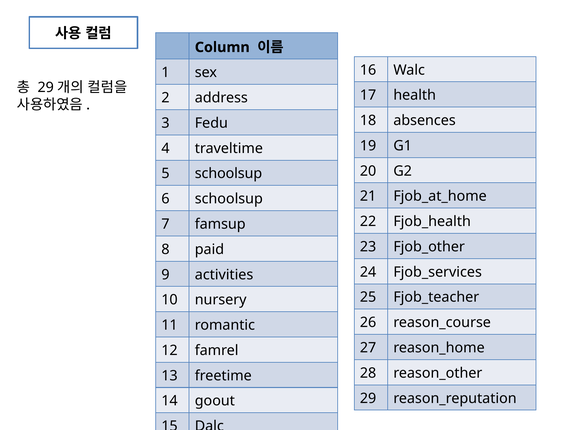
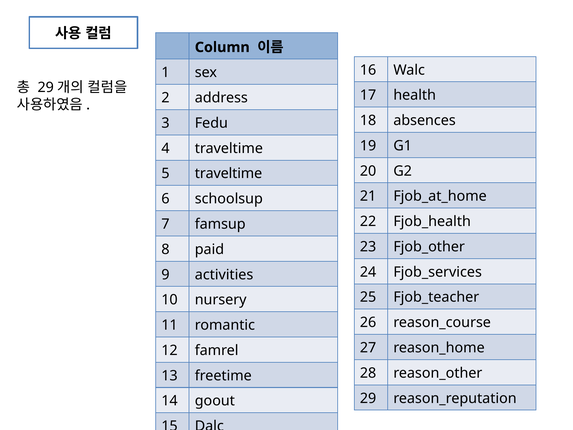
5 schoolsup: schoolsup -> traveltime (228, 173)
